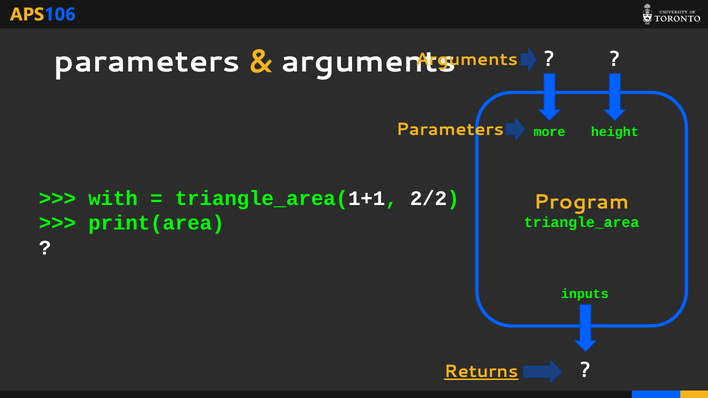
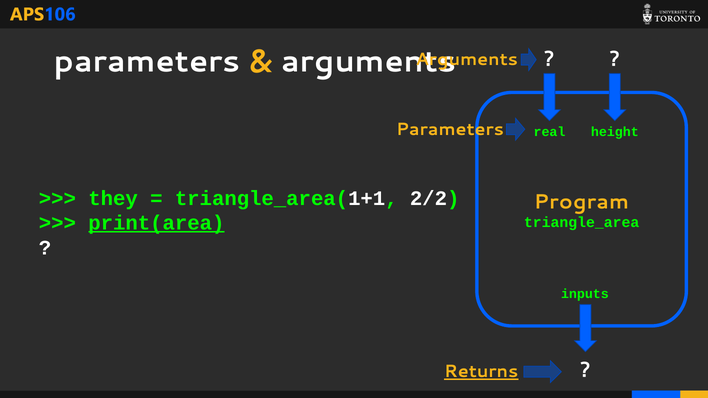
more: more -> real (549, 132)
with: with -> they (113, 198)
print(area underline: none -> present (156, 223)
